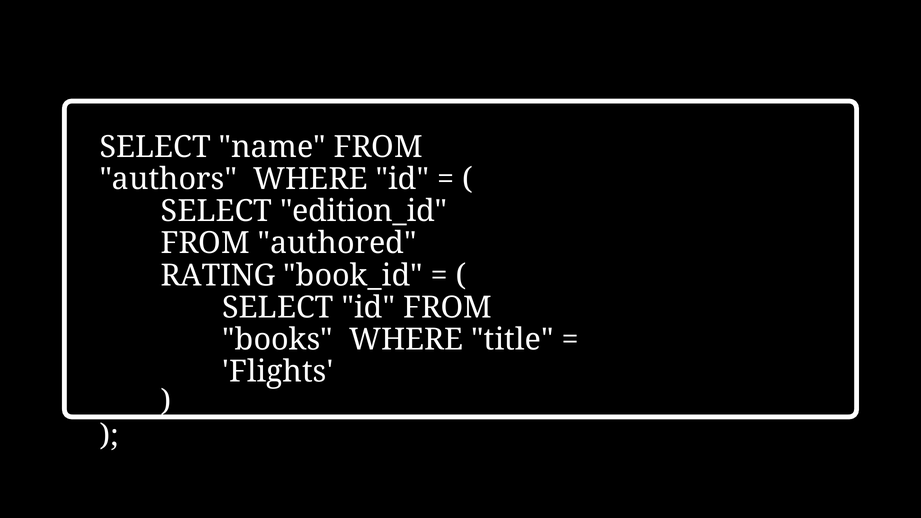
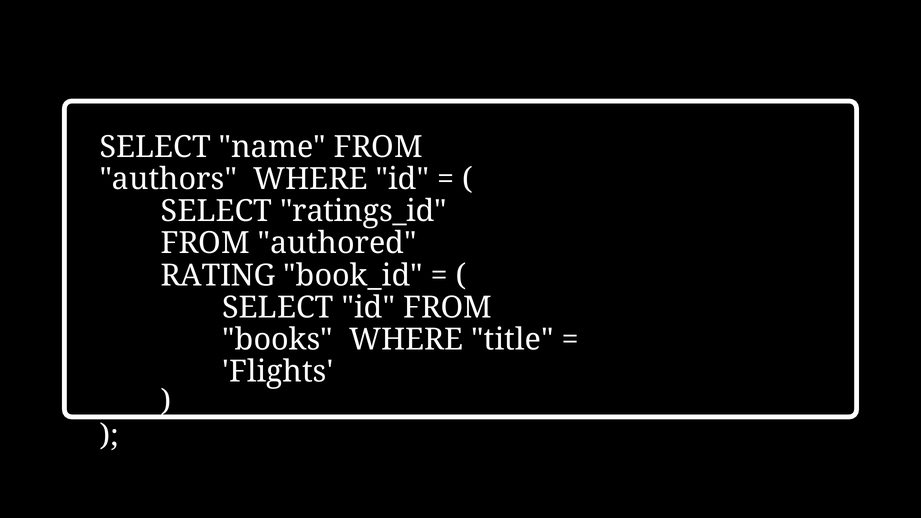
edition_id: edition_id -> ratings_id (364, 211)
